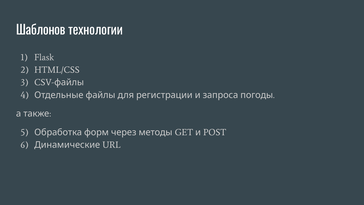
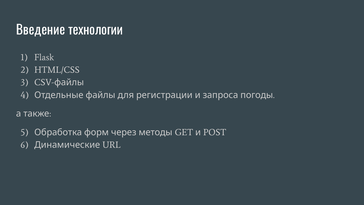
Шаблонов: Шаблонов -> Введение (41, 30)
